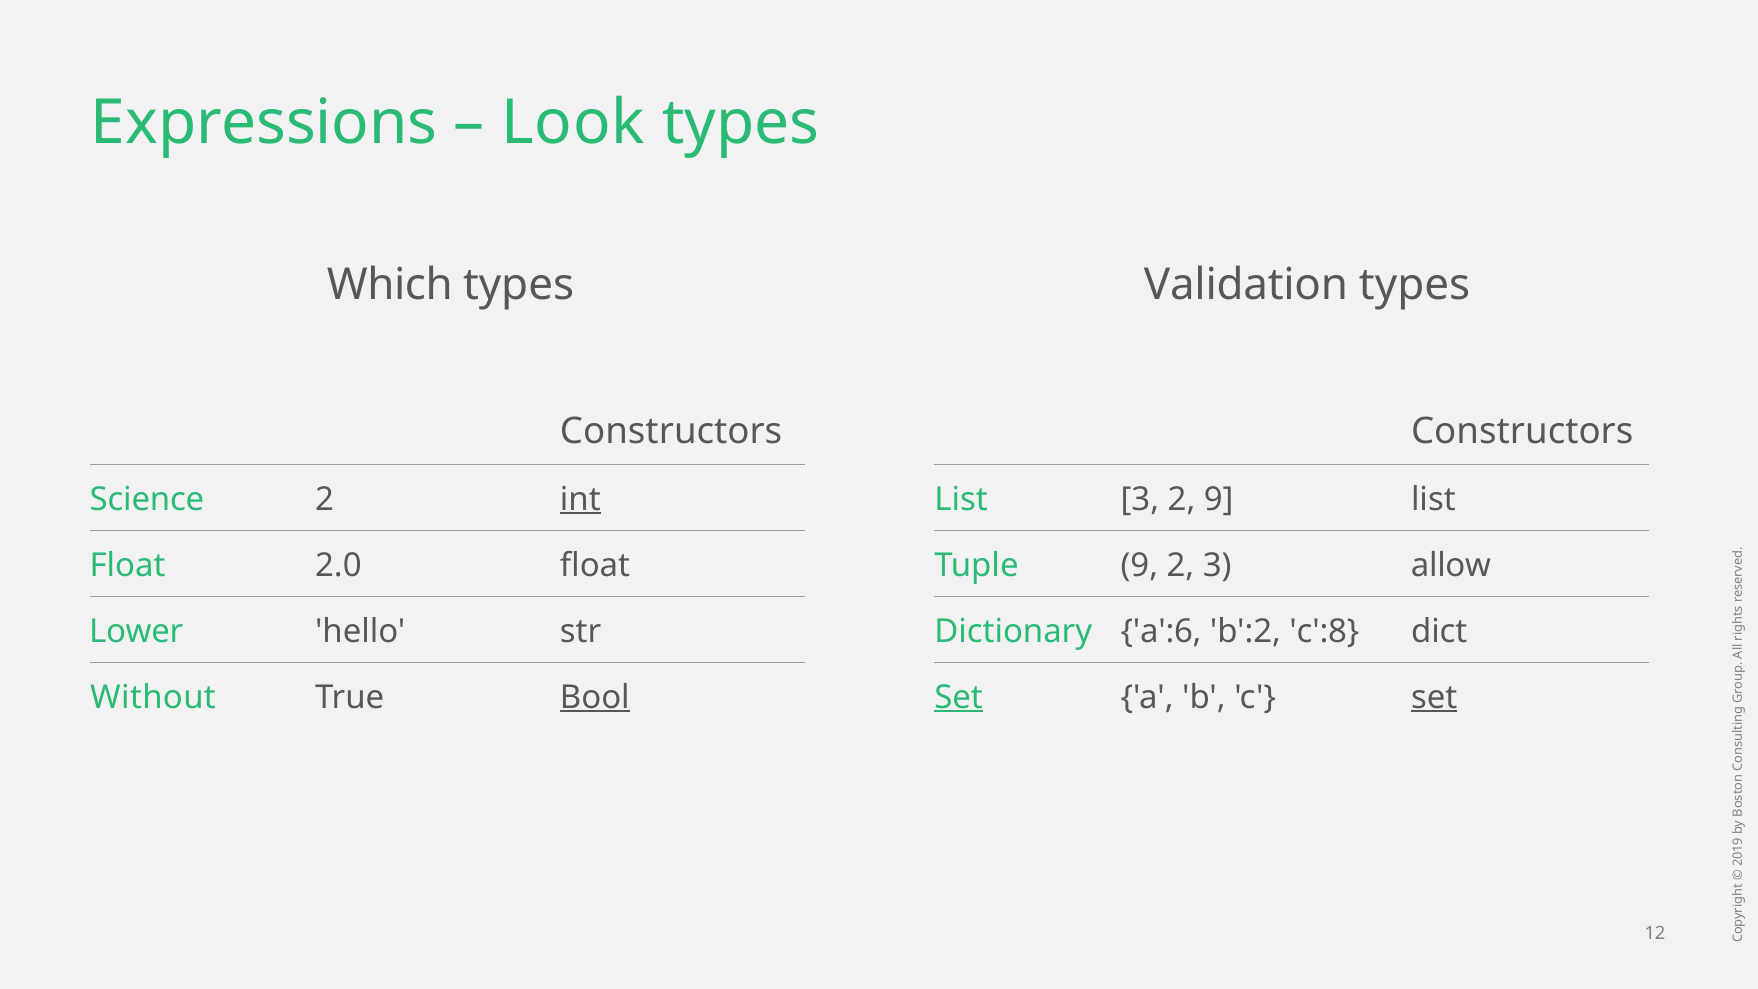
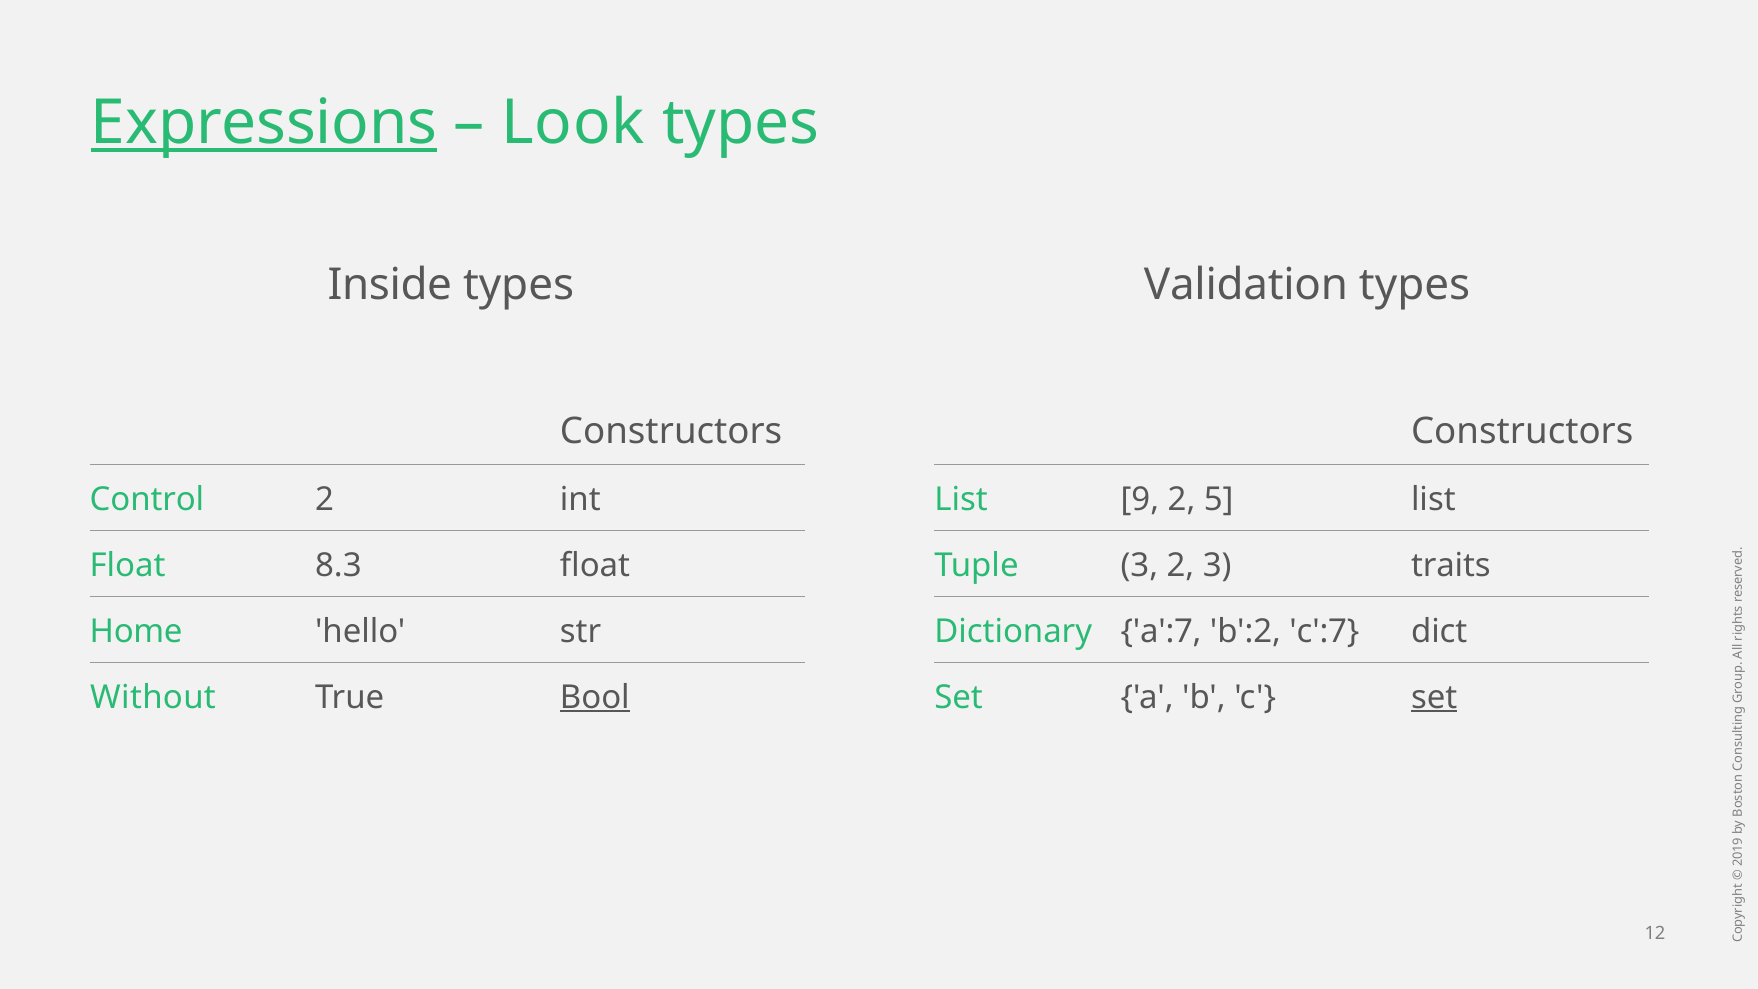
Expressions underline: none -> present (264, 123)
Which: Which -> Inside (390, 285)
Science: Science -> Control (147, 499)
int underline: present -> none (580, 499)
List 3: 3 -> 9 (1140, 499)
2 9: 9 -> 5 (1219, 499)
2.0: 2.0 -> 8.3 (338, 565)
Tuple 9: 9 -> 3 (1139, 565)
allow: allow -> traits (1451, 565)
Lower: Lower -> Home (136, 631)
a':6: a':6 -> a':7 (1161, 631)
c':8: c':8 -> c':7 (1324, 631)
Set underline: present -> none (959, 697)
